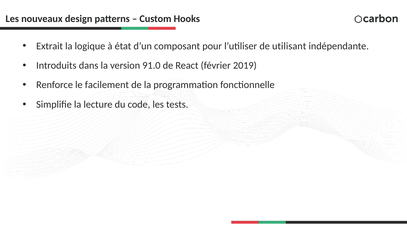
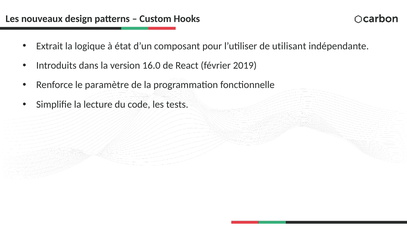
91.0: 91.0 -> 16.0 (151, 65)
facilement: facilement -> paramètre (107, 85)
